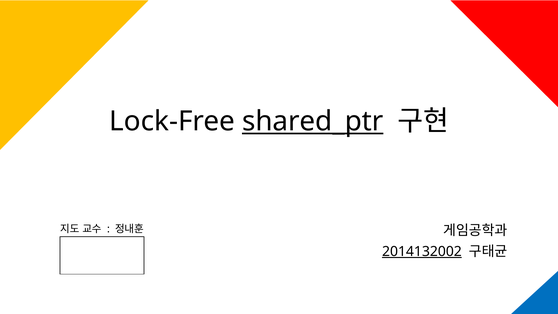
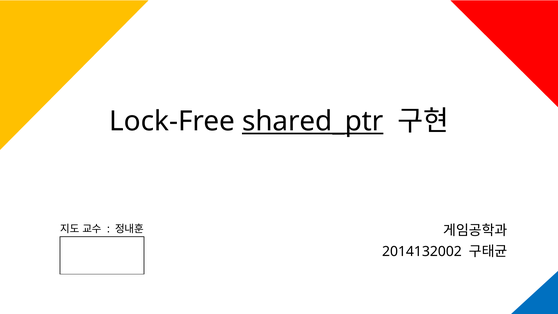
2014132002 underline: present -> none (422, 251)
